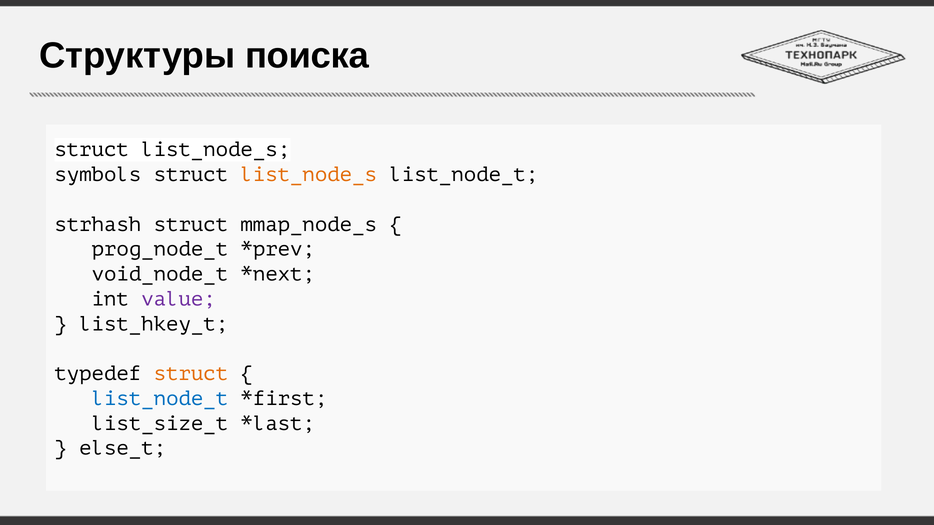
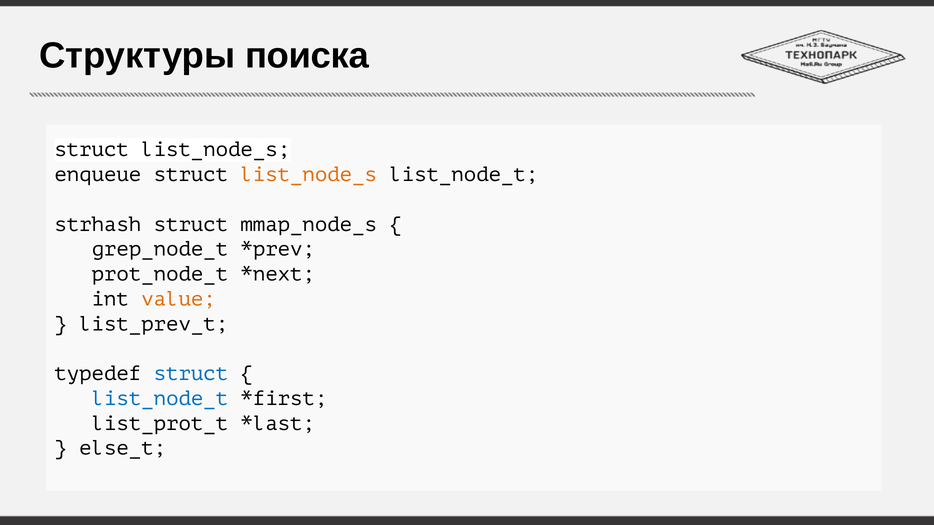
symbols: symbols -> enqueue (98, 175)
prog_node_t: prog_node_t -> grep_node_t (160, 249)
void_node_t: void_node_t -> prot_node_t (160, 274)
value colour: purple -> orange (179, 299)
list_hkey_t: list_hkey_t -> list_prev_t (154, 324)
struct colour: orange -> blue (191, 374)
list_size_t: list_size_t -> list_prot_t (160, 424)
